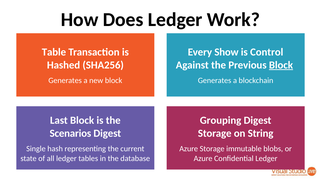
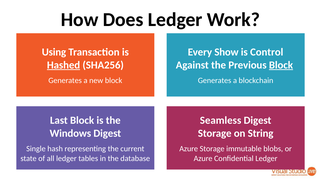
Table: Table -> Using (54, 52)
Hashed underline: none -> present (64, 65)
Grouping: Grouping -> Seamless (221, 120)
Scenarios: Scenarios -> Windows (70, 133)
